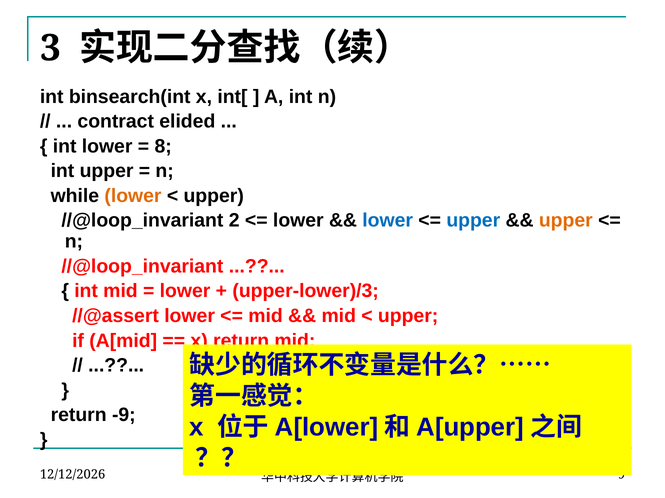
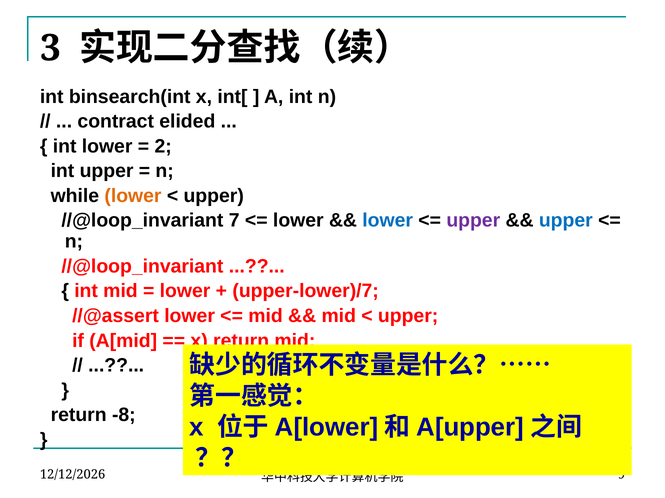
8: 8 -> 2 (163, 146)
2: 2 -> 7 (234, 221)
upper colour: blue -> purple (473, 221)
upper colour: orange -> blue (566, 221)
upper-lower)/3: upper-lower)/3 -> upper-lower)/7 (306, 291)
-9: -9 -> -8 (124, 416)
